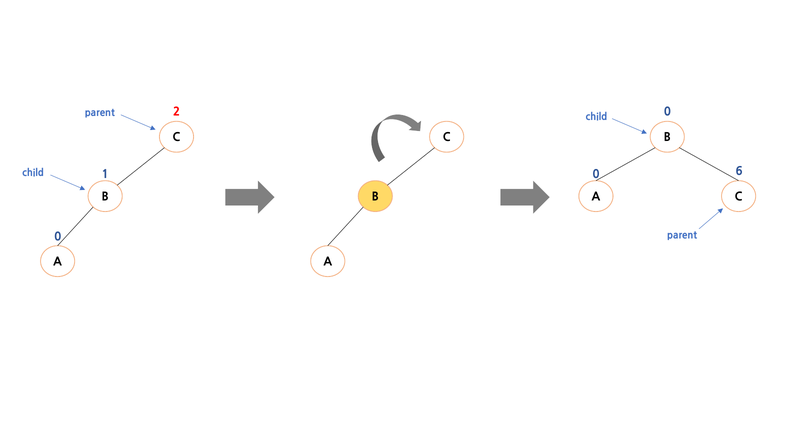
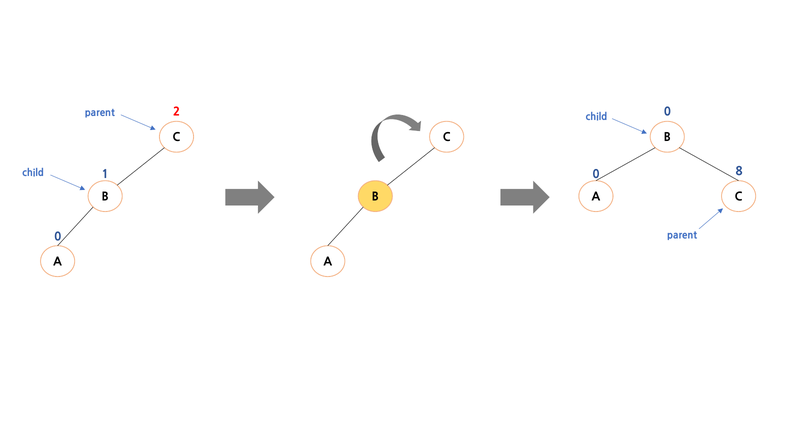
6: 6 -> 8 (739, 171)
